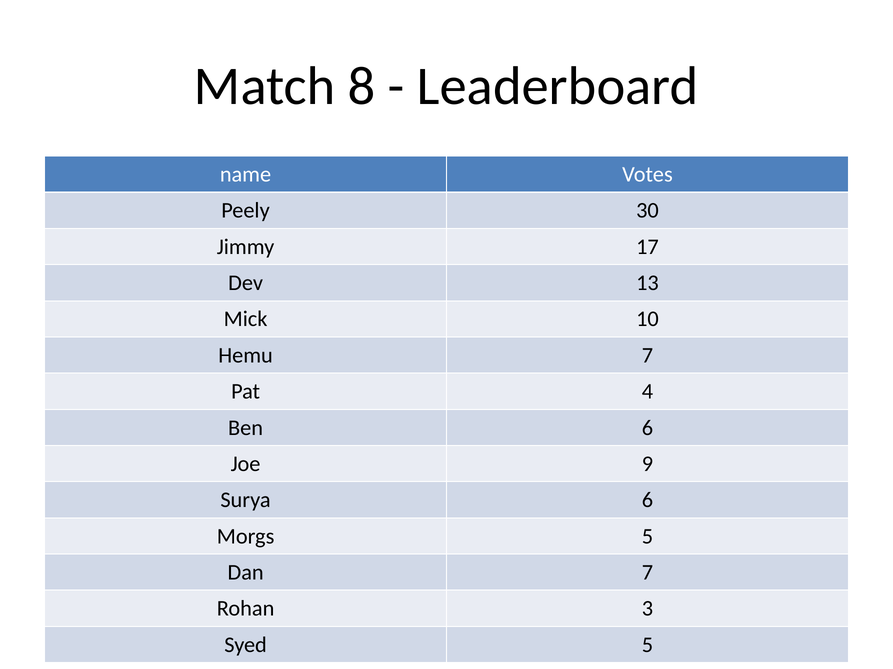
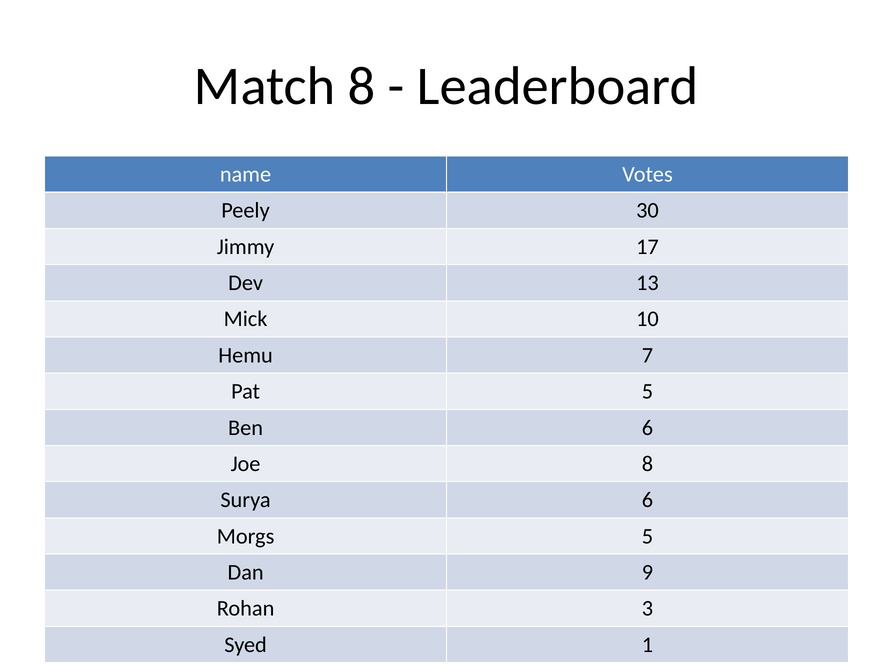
Pat 4: 4 -> 5 (647, 392)
Joe 9: 9 -> 8 (647, 464)
Dan 7: 7 -> 9 (647, 573)
Syed 5: 5 -> 1 (647, 645)
